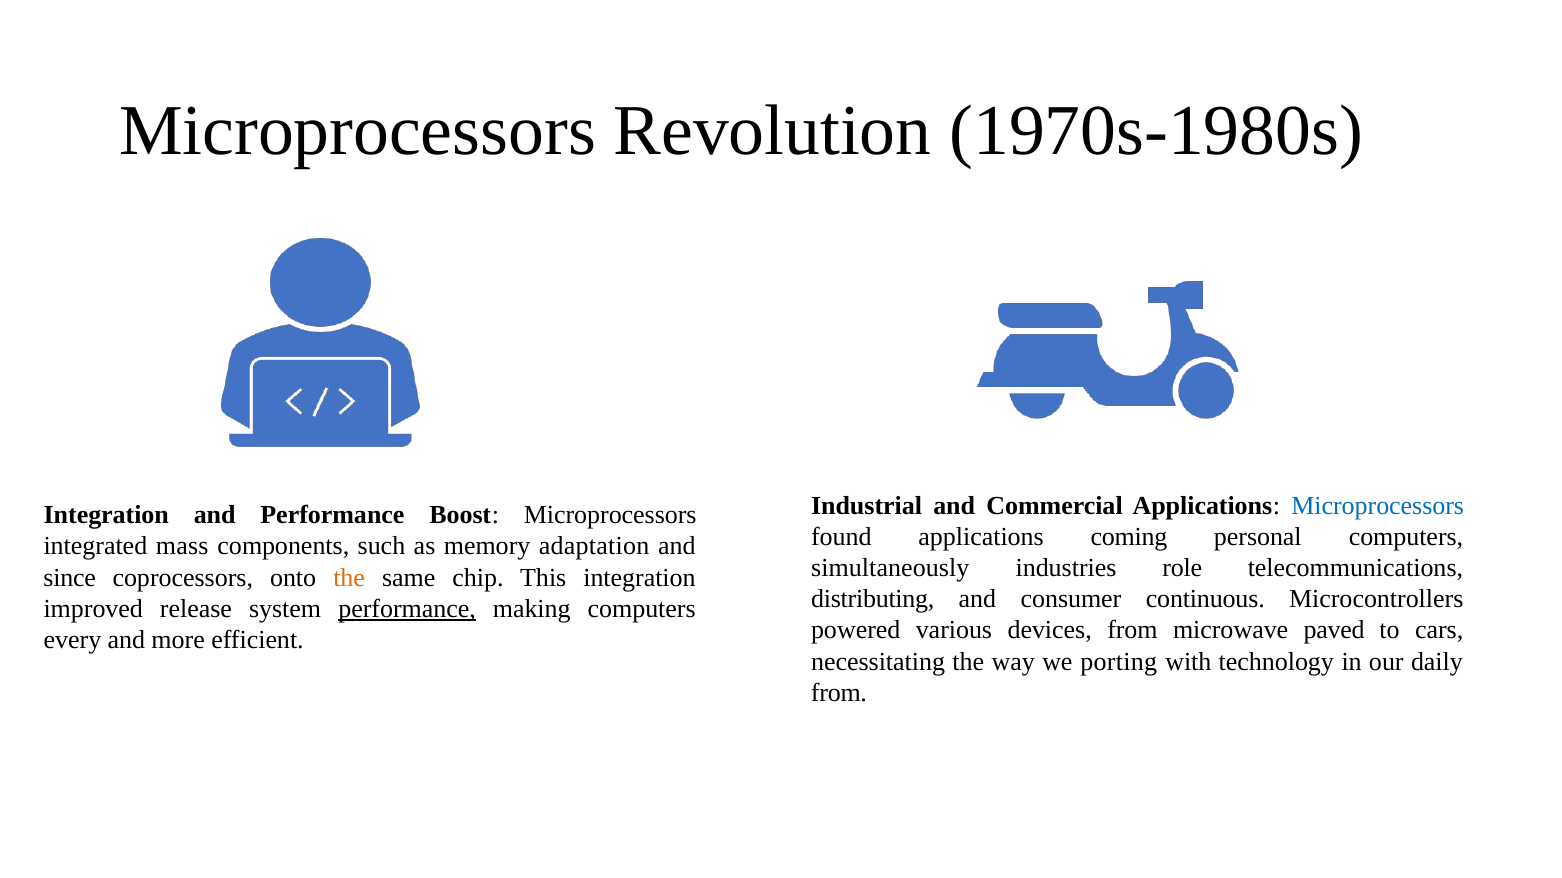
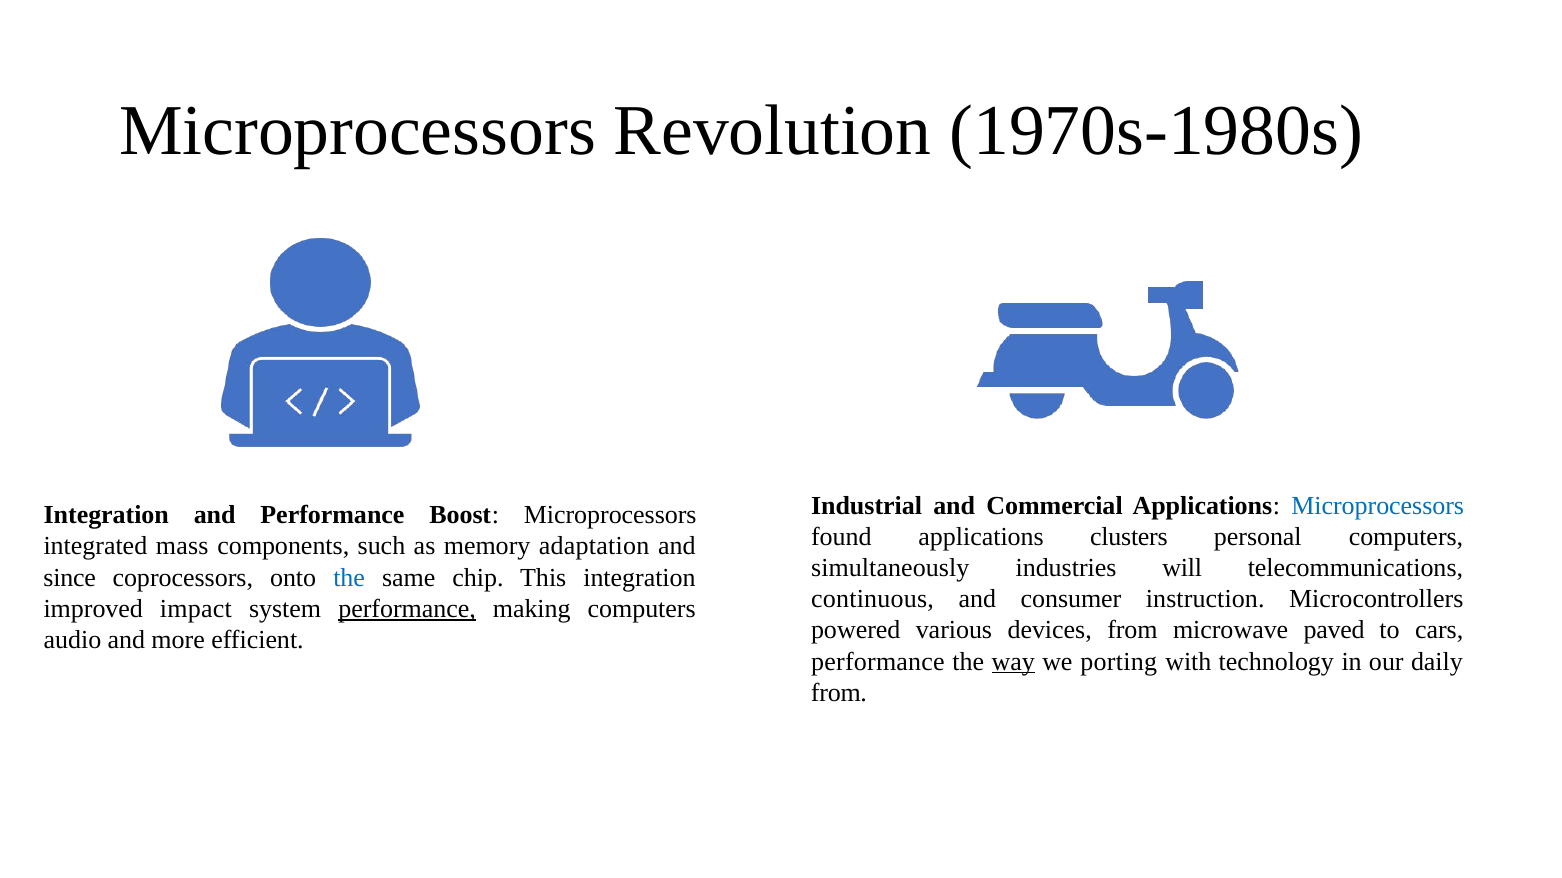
coming: coming -> clusters (1129, 537)
role: role -> will (1182, 568)
the colour: orange -> blue (349, 578)
distributing: distributing -> continuous (873, 599)
continuous: continuous -> instruction (1205, 599)
release: release -> impact (196, 609)
every: every -> audio (72, 640)
necessitating: necessitating -> performance (878, 662)
way underline: none -> present (1013, 662)
